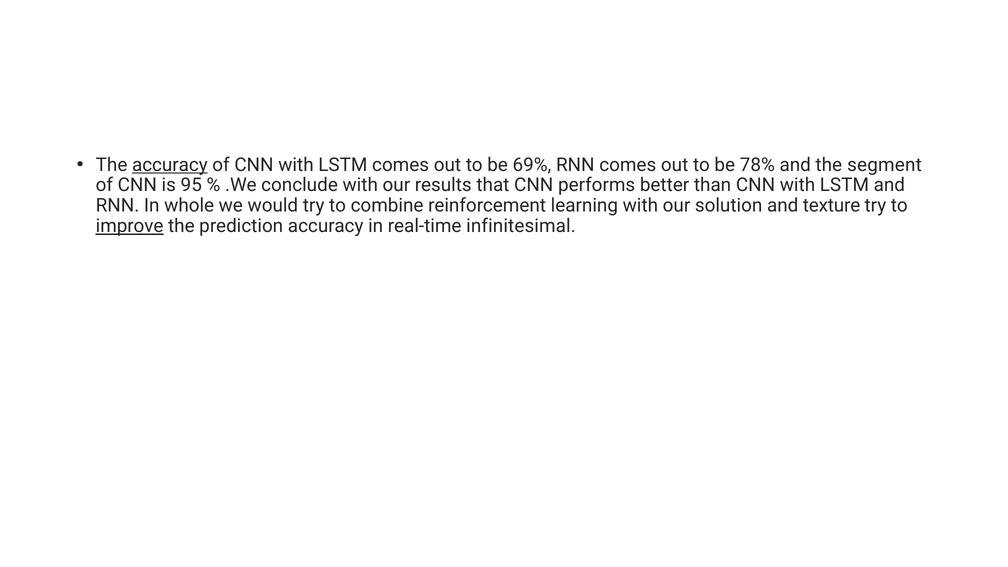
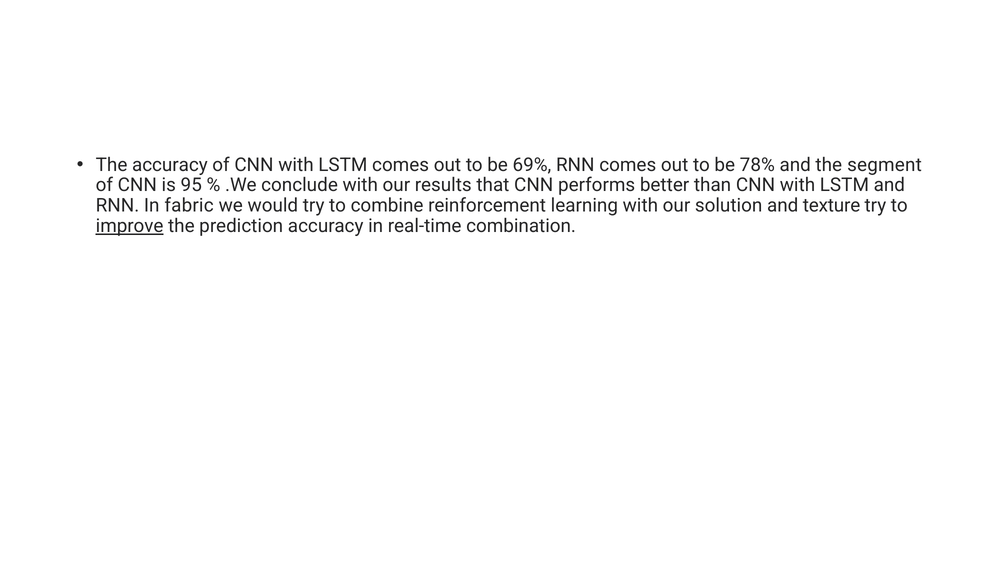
accuracy underline: present -> none (170, 165)
whole: whole -> fabric (189, 206)
infinitesimal: infinitesimal -> combination (521, 226)
